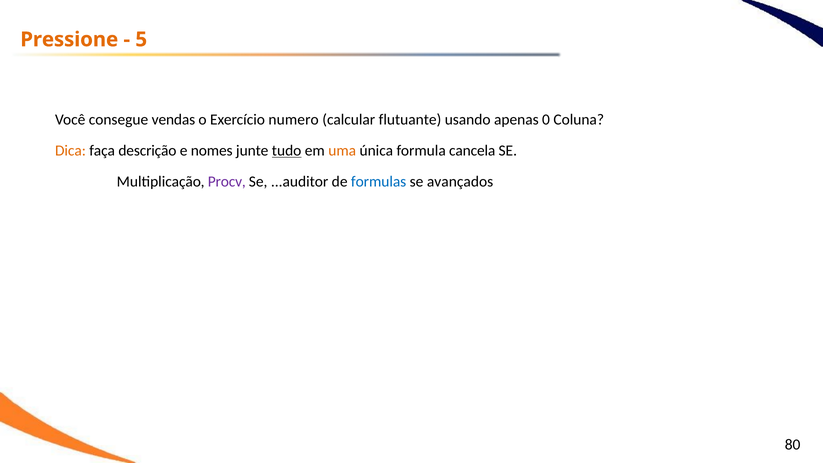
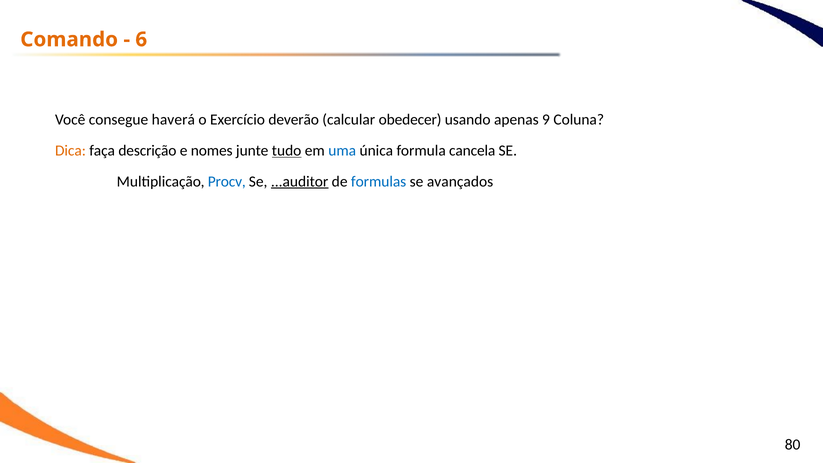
Pressione: Pressione -> Comando (69, 40)
5: 5 -> 6 (141, 40)
vendas: vendas -> haverá (173, 120)
numero: numero -> deverão (294, 120)
flutuante: flutuante -> obedecer (410, 120)
0: 0 -> 9 (546, 120)
uma colour: orange -> blue (342, 151)
Procv colour: purple -> blue (227, 181)
...auditor underline: none -> present (300, 181)
